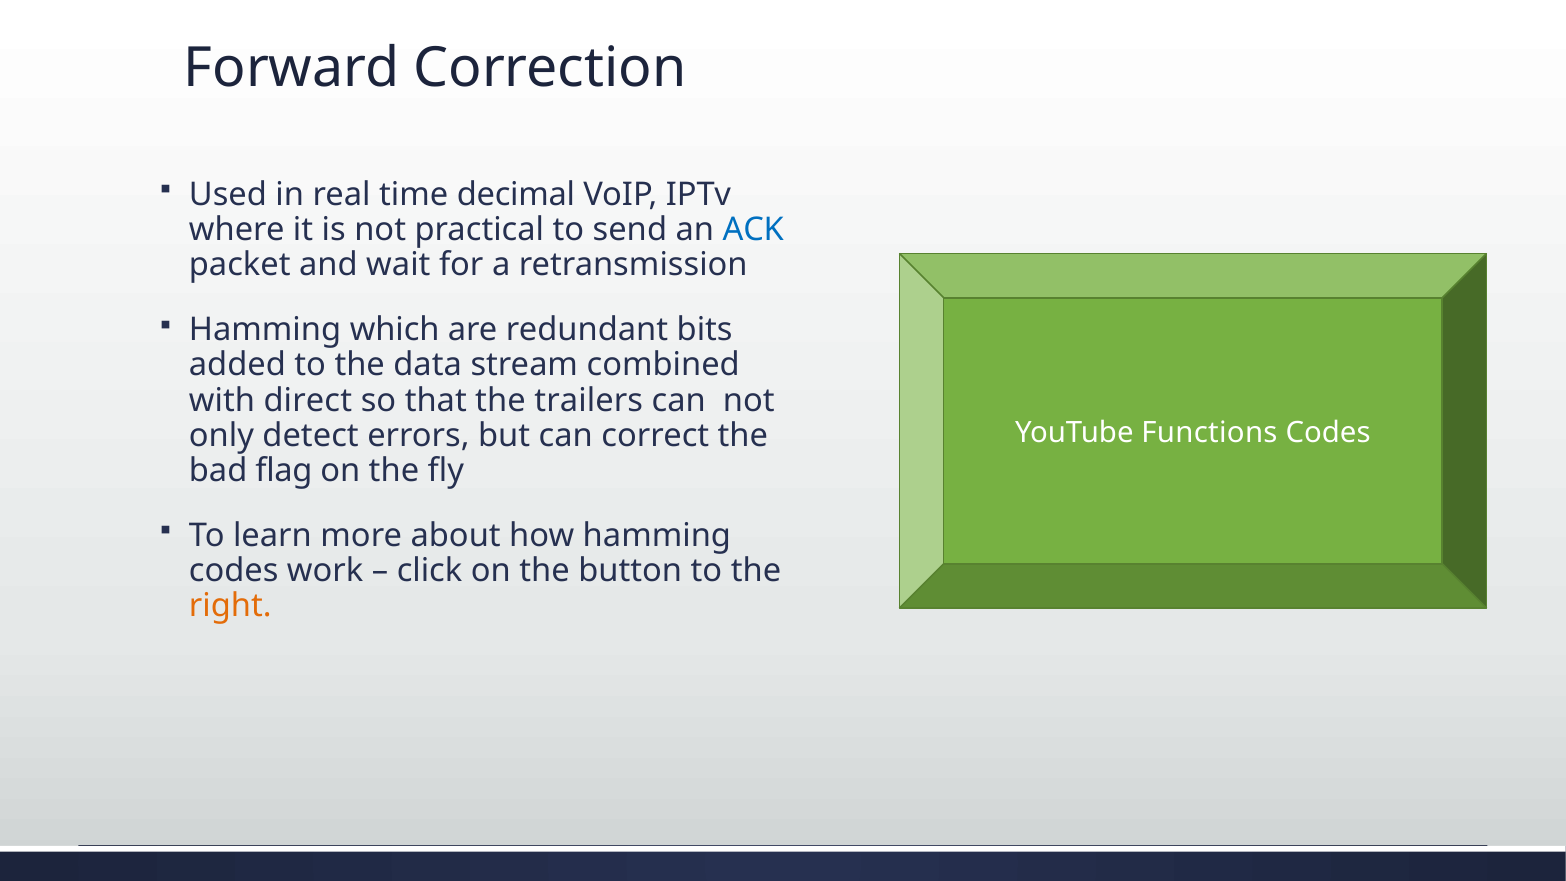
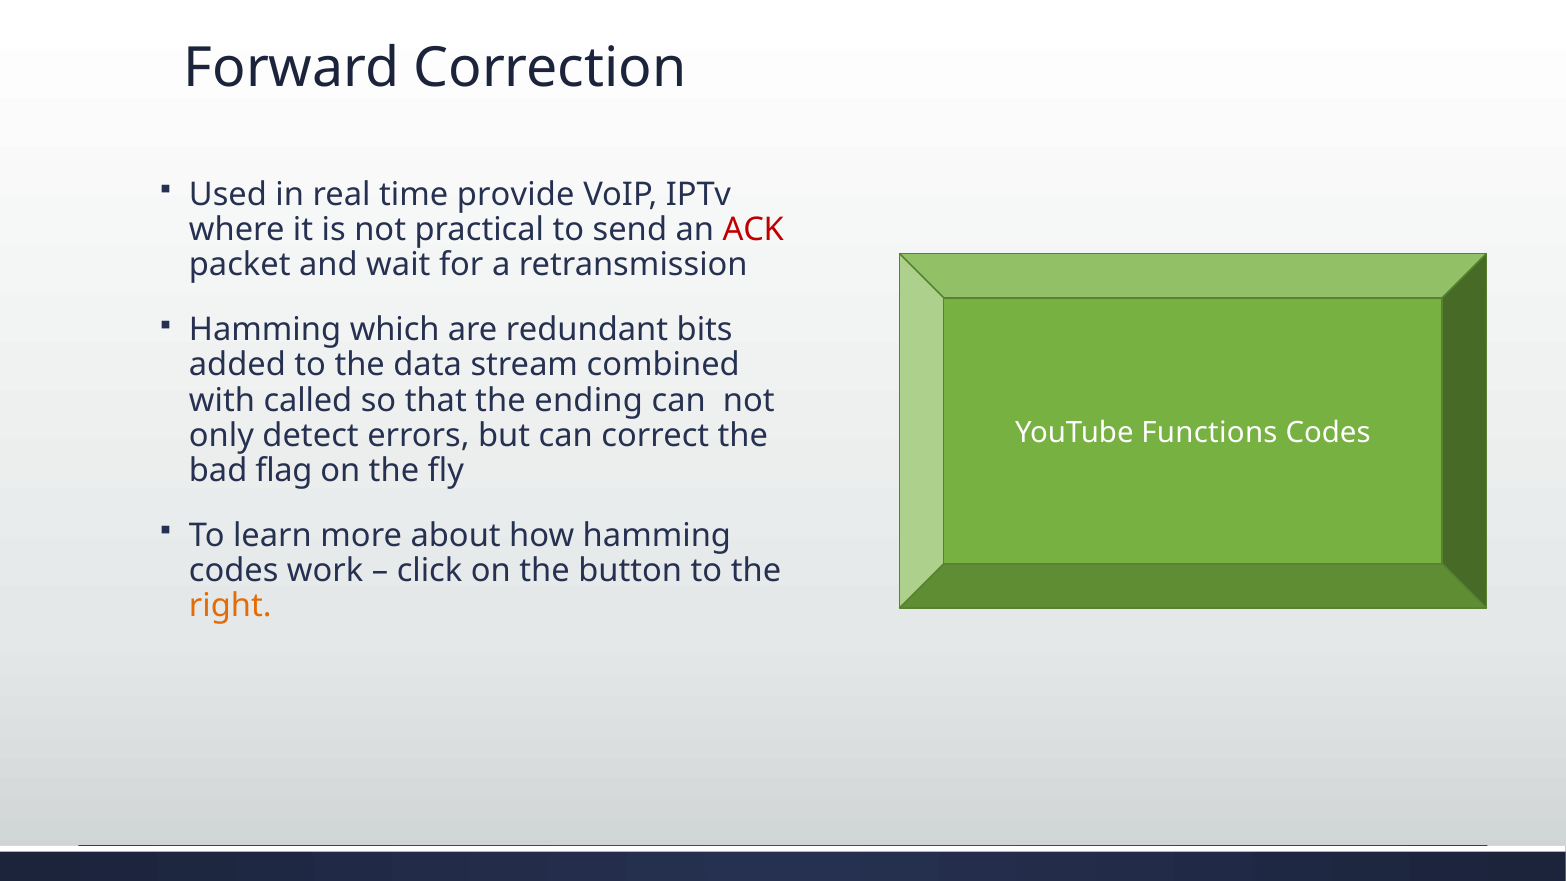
decimal: decimal -> provide (516, 194)
ACK colour: blue -> red (753, 230)
direct: direct -> called (308, 400)
trailers: trailers -> ending (589, 400)
